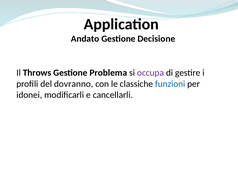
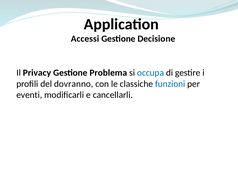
Andato: Andato -> Accessi (85, 39)
Throws: Throws -> Privacy (37, 73)
occupa colour: purple -> blue (151, 73)
idonei: idonei -> eventi (29, 95)
